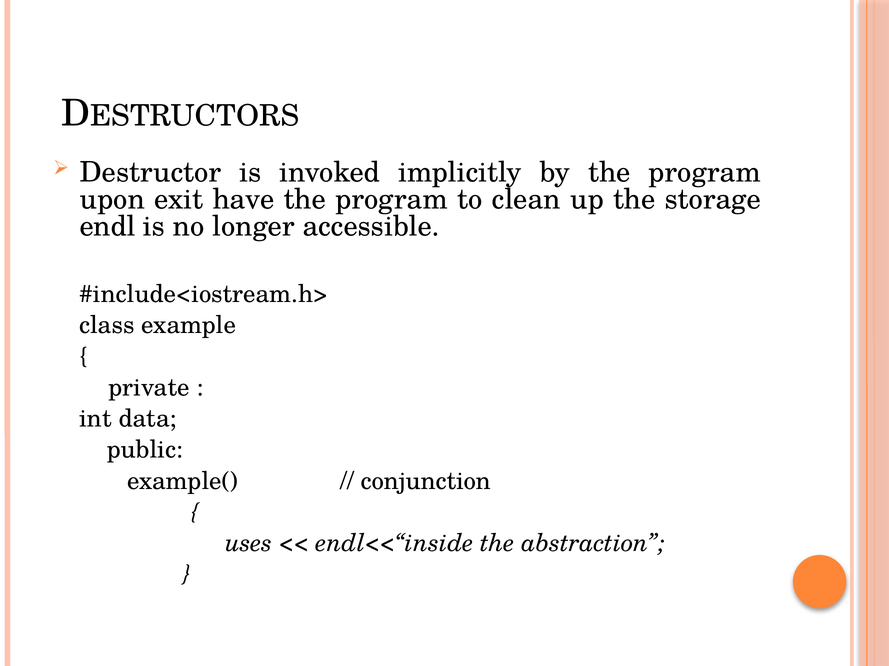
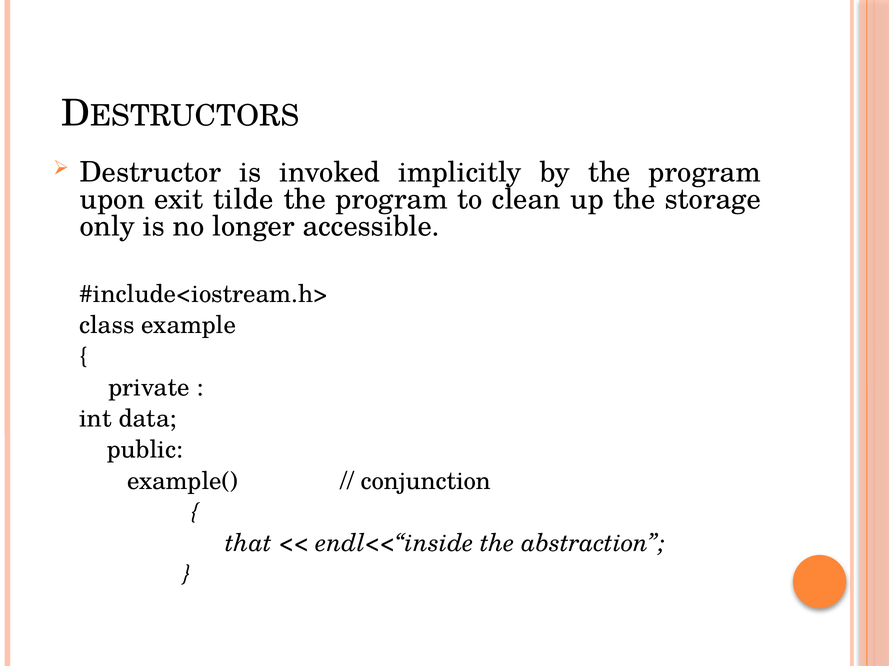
have: have -> tilde (243, 200)
endl: endl -> only (107, 227)
uses: uses -> that (249, 544)
